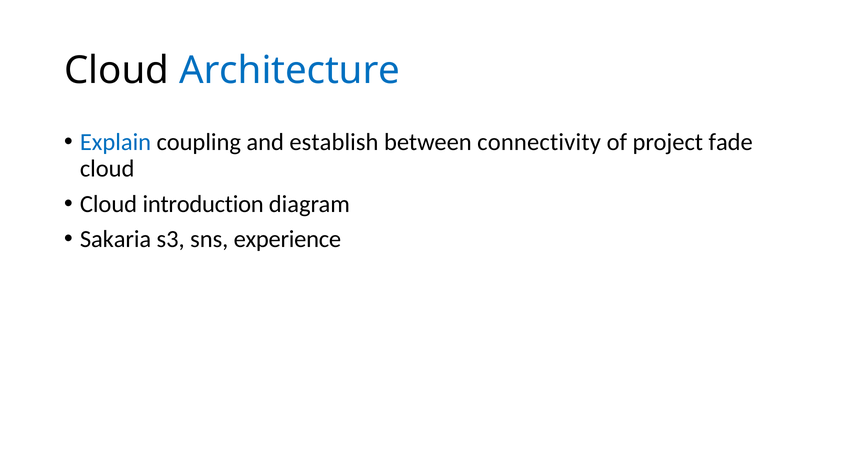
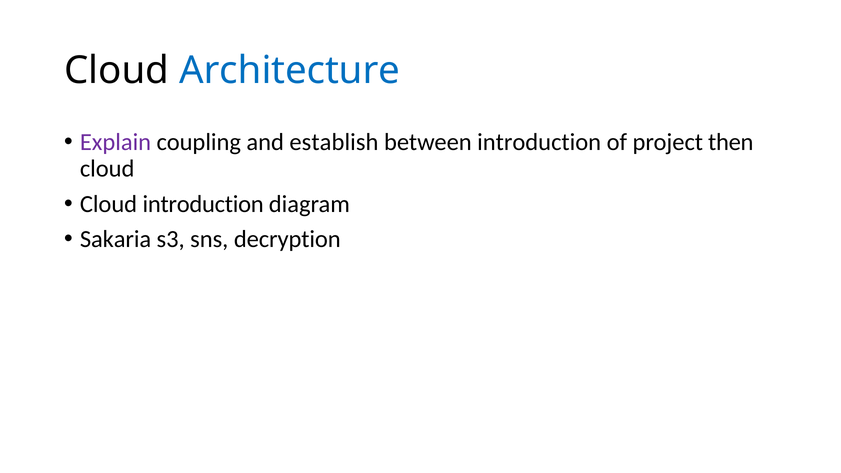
Explain colour: blue -> purple (115, 142)
between connectivity: connectivity -> introduction (539, 142)
fade: fade -> then (731, 142)
experience: experience -> decryption (287, 239)
